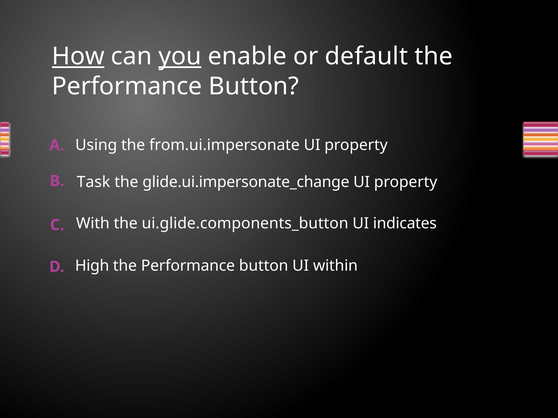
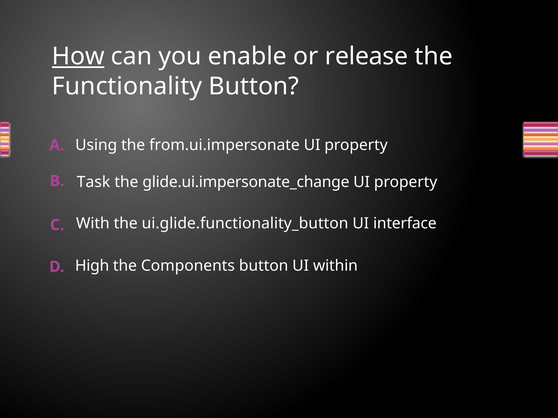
you underline: present -> none (180, 57)
default: default -> release (367, 57)
Performance: Performance -> Functionality (127, 86)
ui.glide.components_button: ui.glide.components_button -> ui.glide.functionality_button (245, 224)
indicates: indicates -> interface (405, 224)
Performance: Performance -> Components (188, 266)
